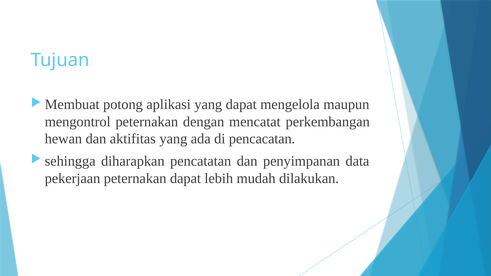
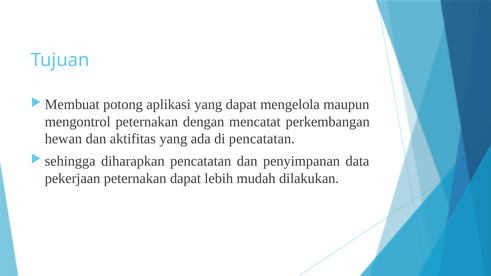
di pencacatan: pencacatan -> pencatatan (262, 139)
